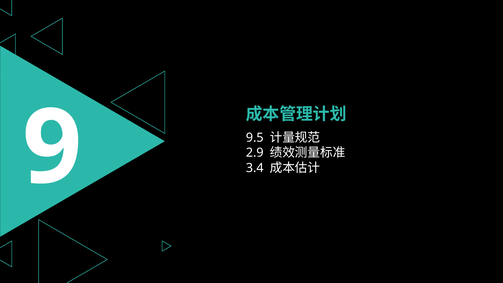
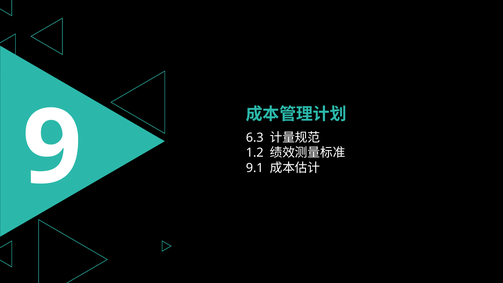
9.5: 9.5 -> 6.3 (255, 138)
2.9: 2.9 -> 1.2 (255, 153)
3.4: 3.4 -> 9.1 (255, 168)
